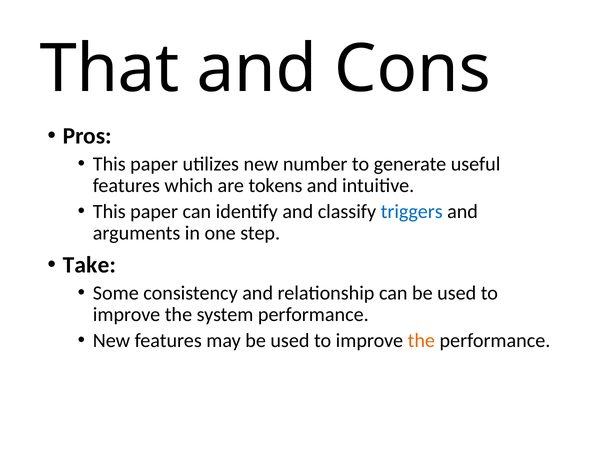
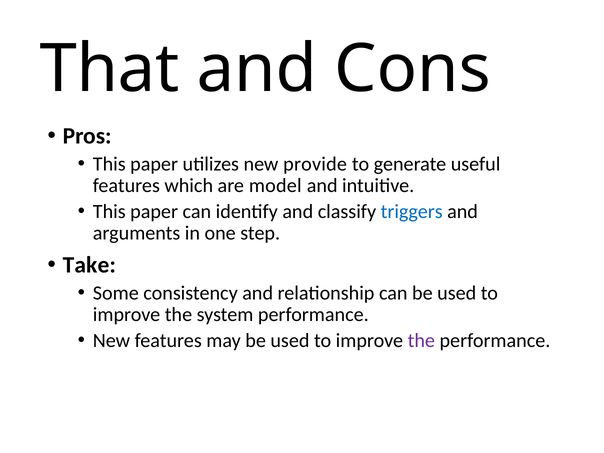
number: number -> provide (315, 164)
tokens: tokens -> model (275, 186)
the colour: orange -> purple (421, 341)
